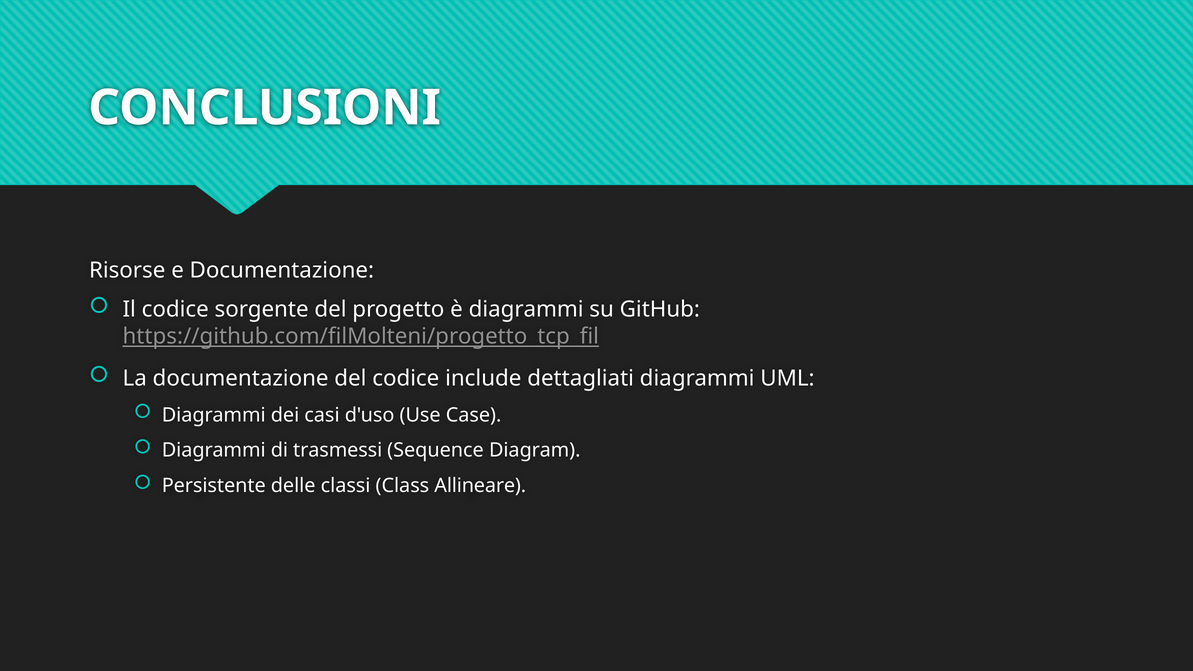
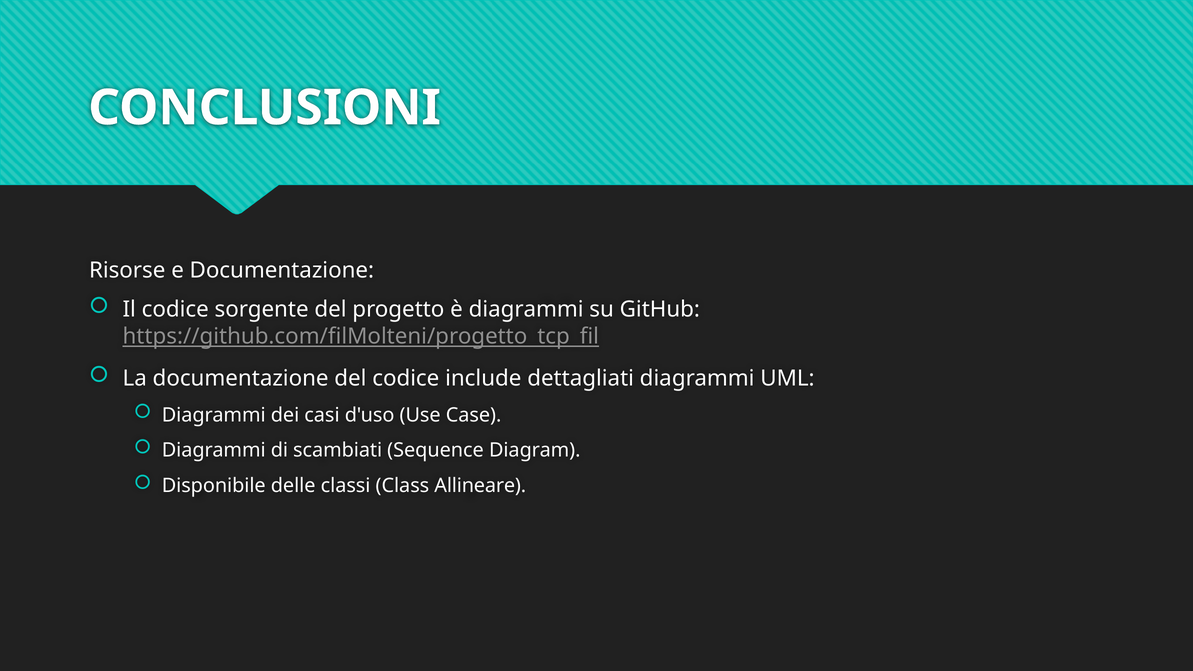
trasmessi: trasmessi -> scambiati (338, 450)
Persistente: Persistente -> Disponibile (214, 486)
